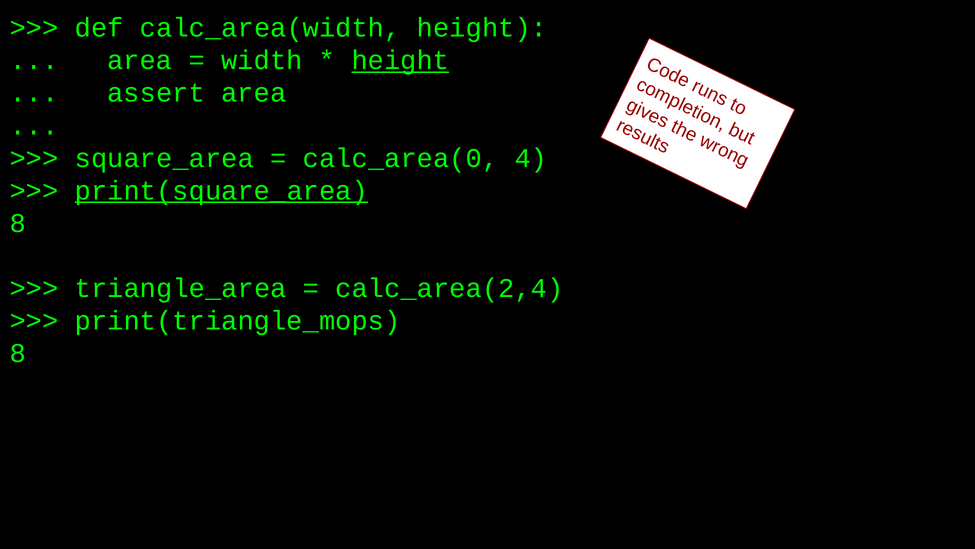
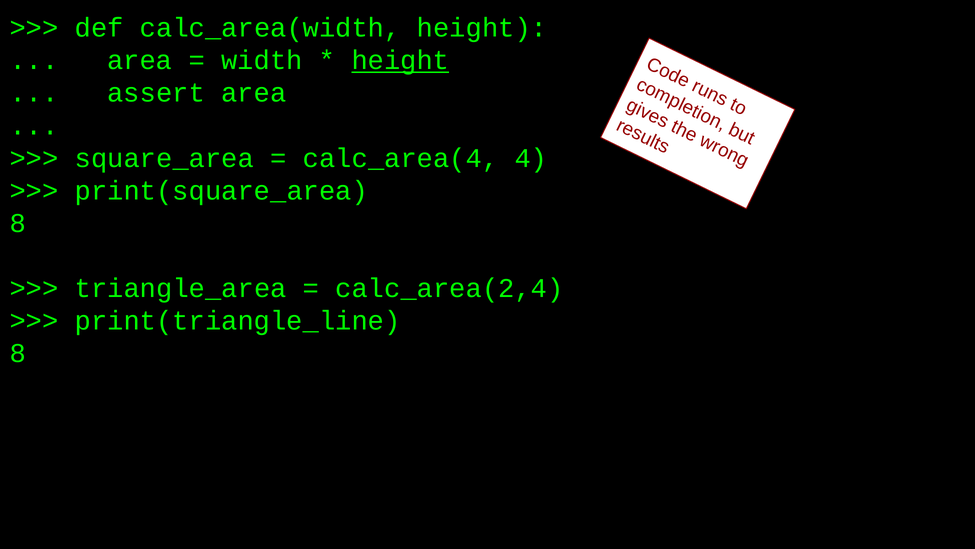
calc_area(0: calc_area(0 -> calc_area(4 (401, 158)
print(square_area underline: present -> none (221, 190)
print(triangle_mops: print(triangle_mops -> print(triangle_line (238, 321)
